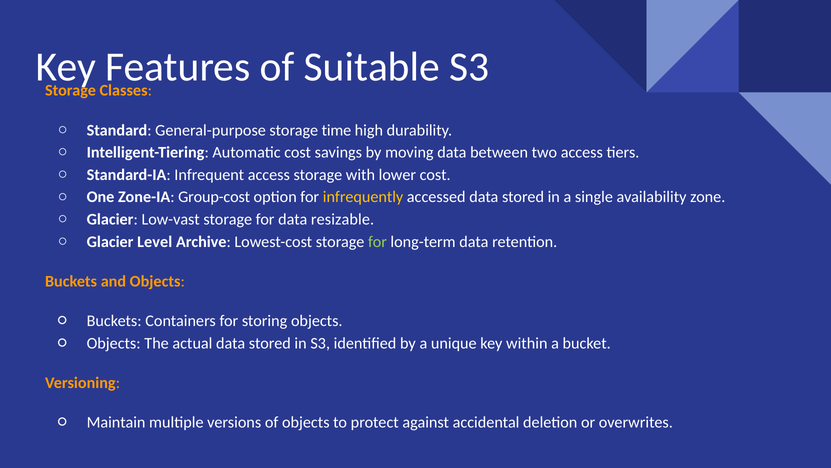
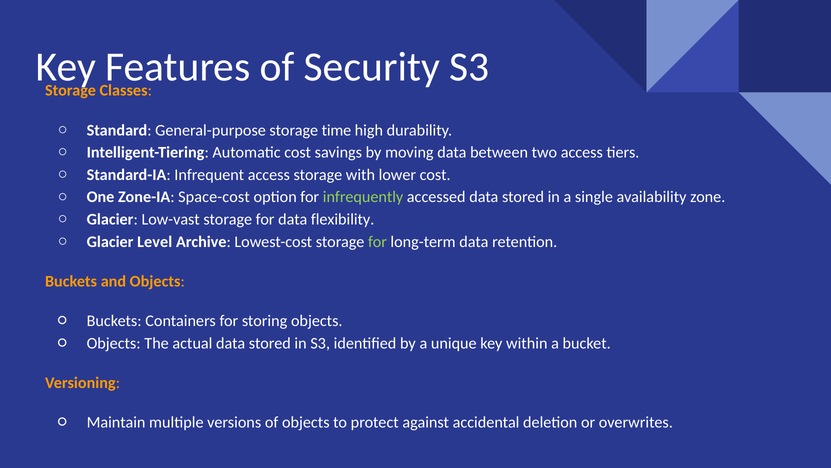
Suitable: Suitable -> Security (372, 67)
Group-cost: Group-cost -> Space-cost (214, 197)
infrequently colour: yellow -> light green (363, 197)
resizable: resizable -> flexibility (343, 219)
